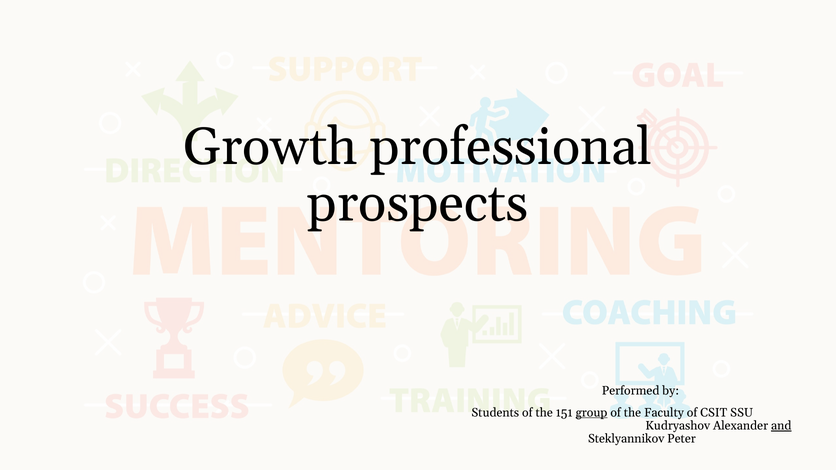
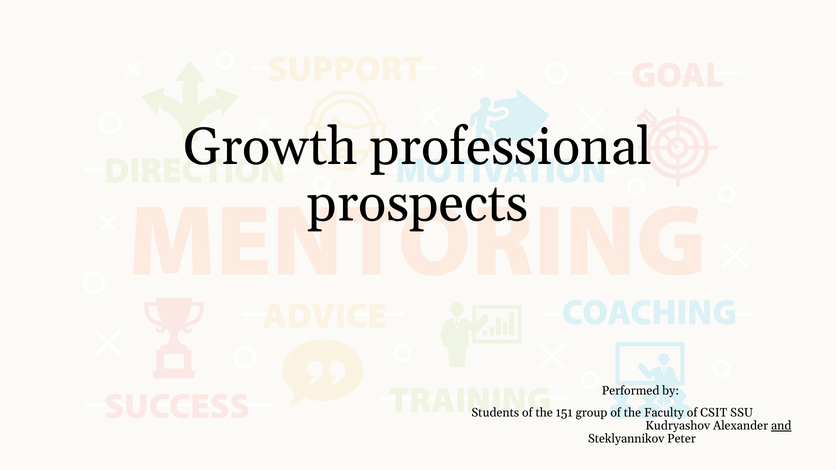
group underline: present -> none (592, 413)
